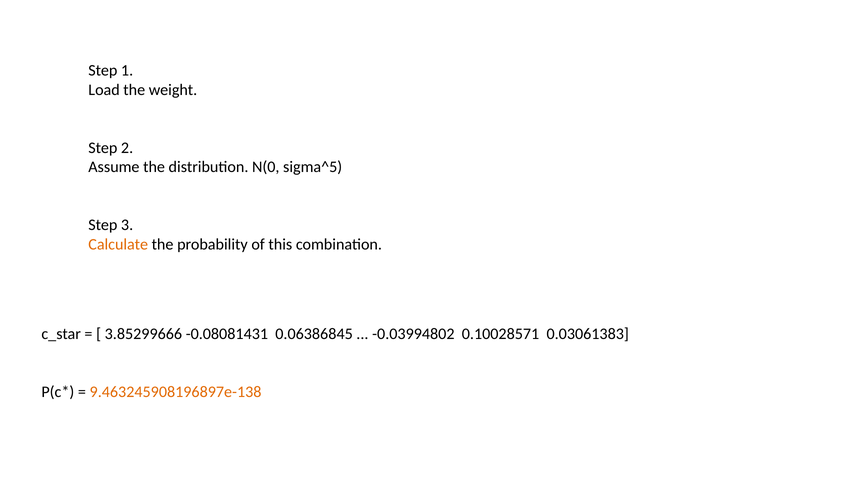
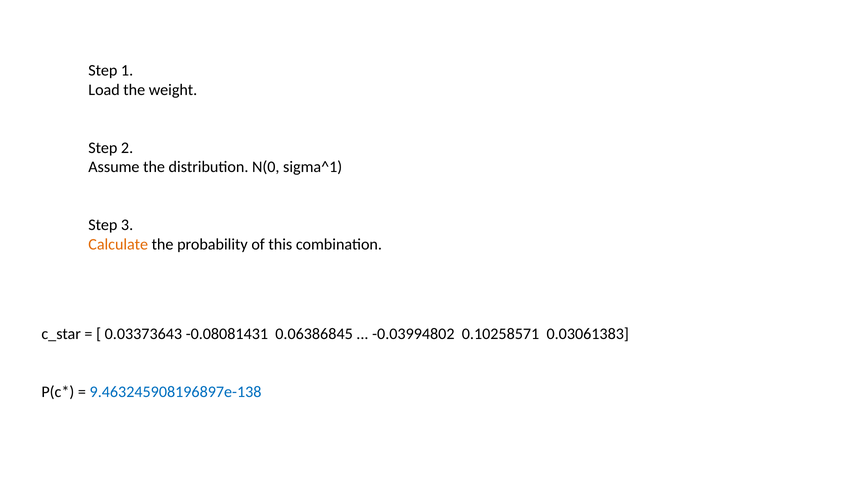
sigma^5: sigma^5 -> sigma^1 (313, 167)
3.85299666: 3.85299666 -> 0.03373643 (143, 334)
0.10028571: 0.10028571 -> 0.10258571 (501, 334)
9.463245908196897e-138 colour: orange -> blue (176, 392)
